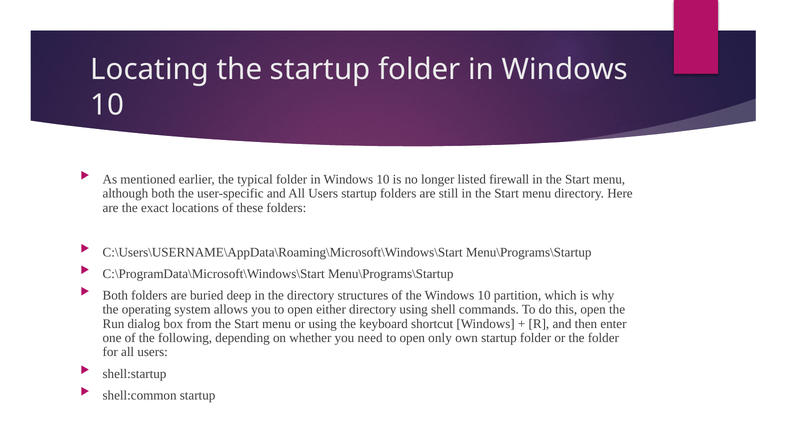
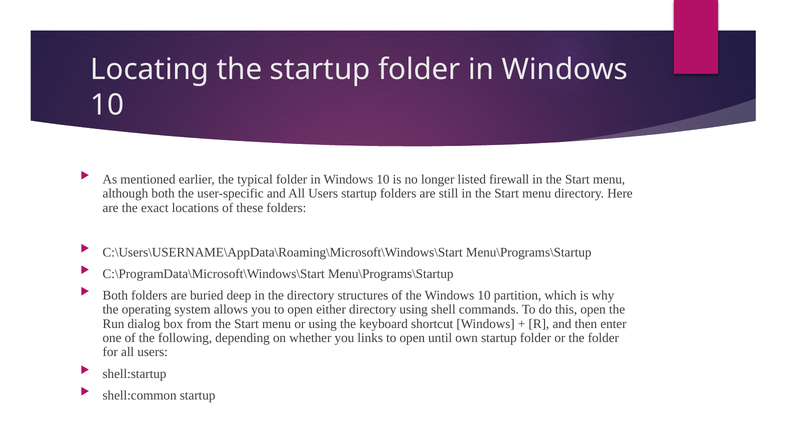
need: need -> links (370, 338)
only: only -> until (440, 338)
